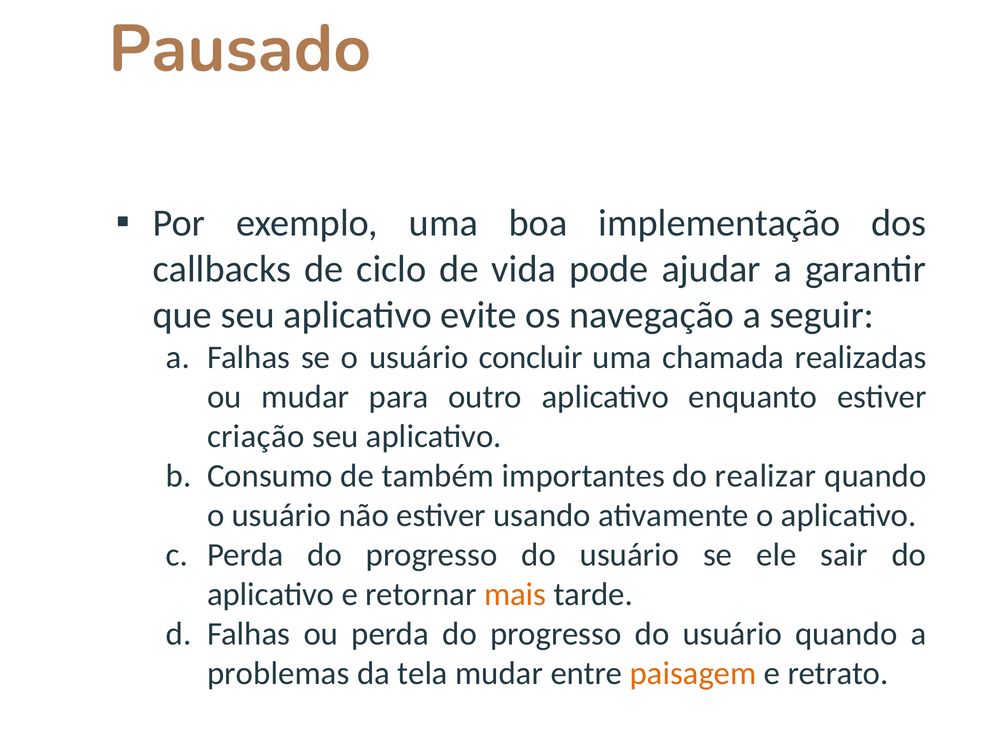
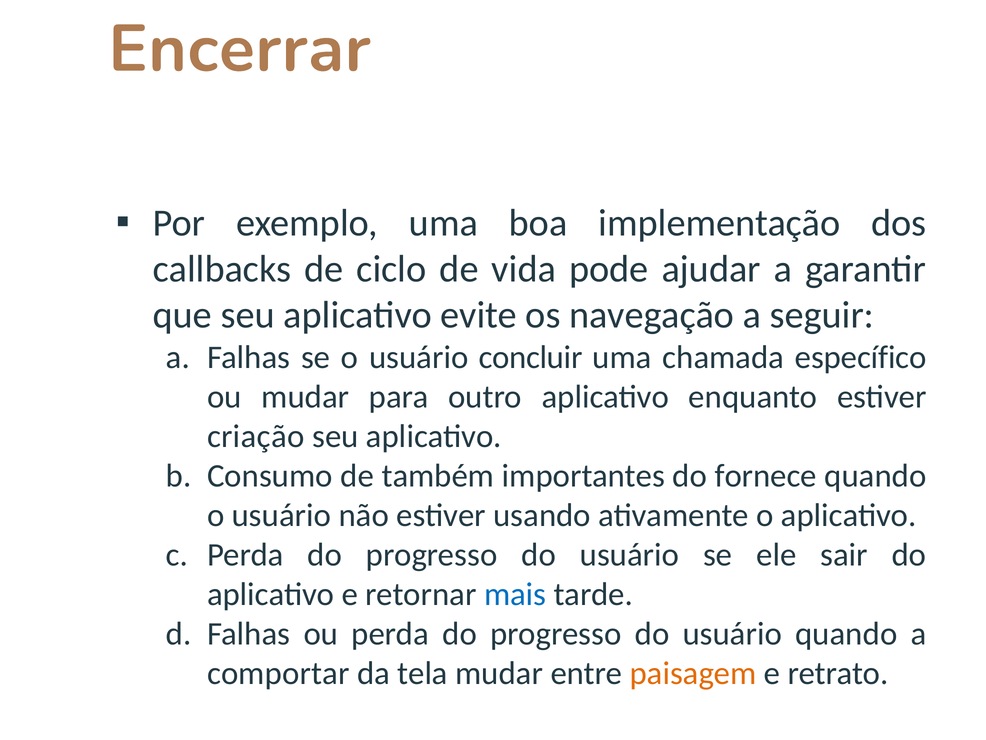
Pausado: Pausado -> Encerrar (240, 49)
realizadas: realizadas -> específico (861, 357)
realizar: realizar -> fornece (766, 476)
mais colour: orange -> blue (515, 594)
problemas: problemas -> comportar (278, 673)
